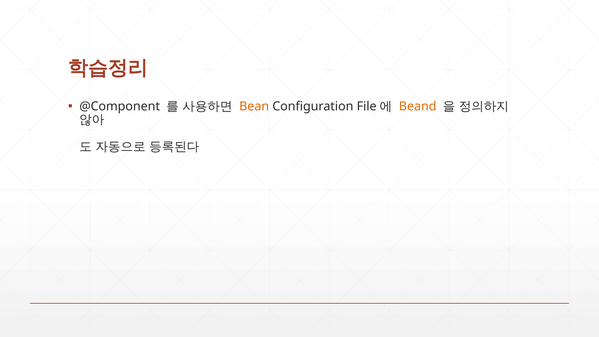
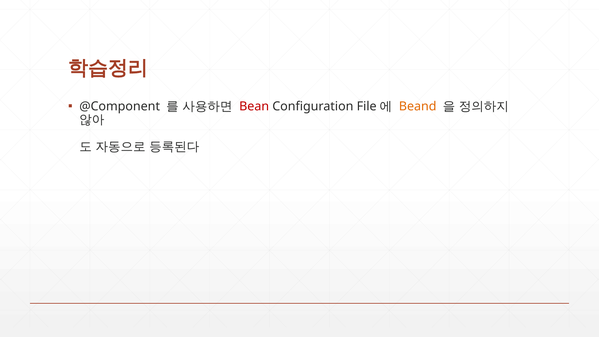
Bean colour: orange -> red (254, 106)
